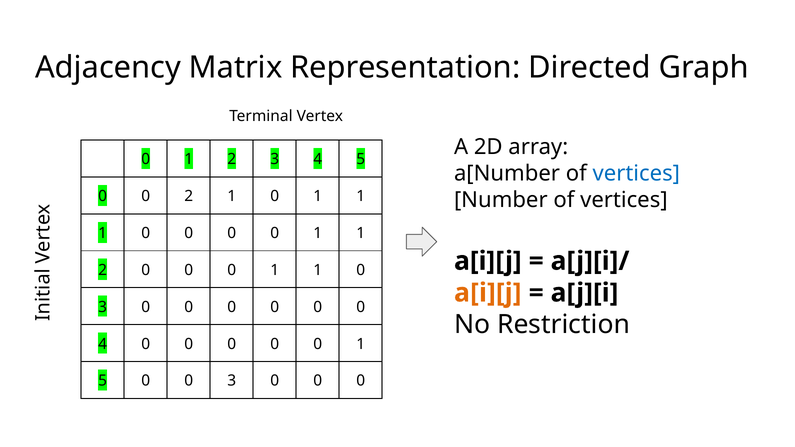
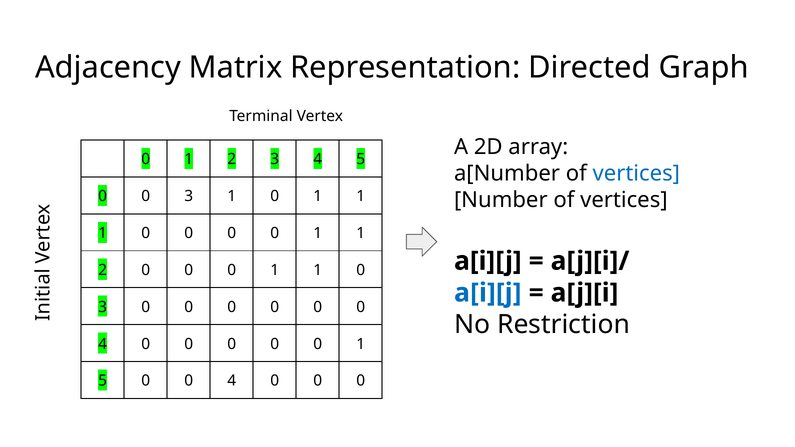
0 0 2: 2 -> 3 (189, 196)
a[i][j colour: orange -> blue (488, 293)
5 0 0 3: 3 -> 4 (232, 381)
